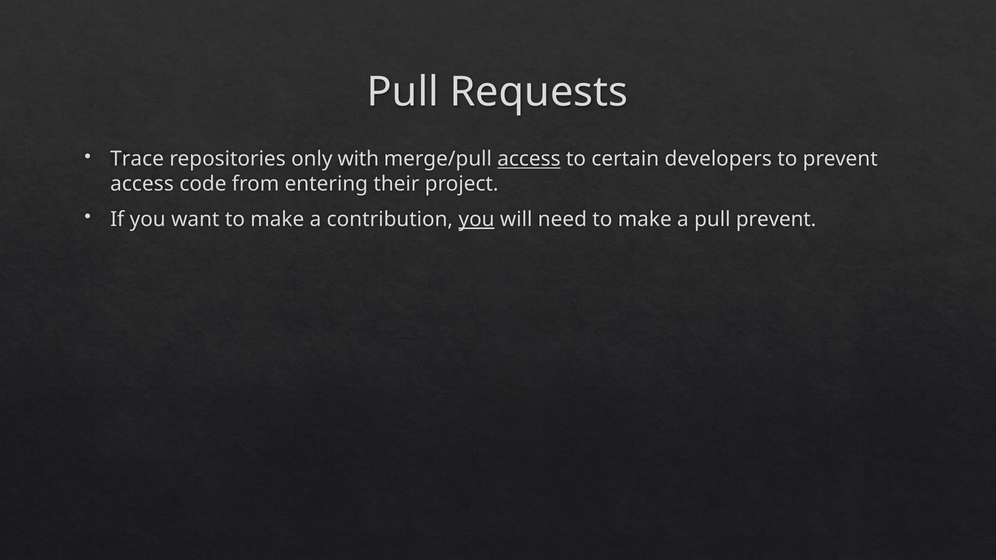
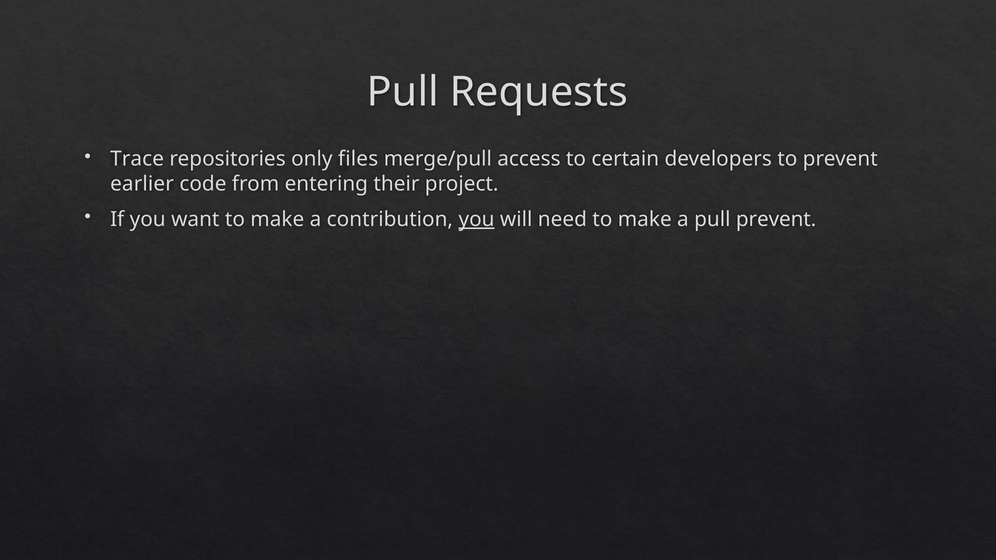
with: with -> files (358, 159)
access underline: present -> none (529, 159)
access: access -> earlier (142, 184)
